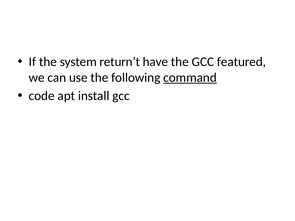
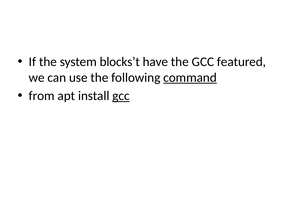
return’t: return’t -> blocks’t (120, 62)
code: code -> from (42, 96)
gcc underline: none -> present (121, 96)
